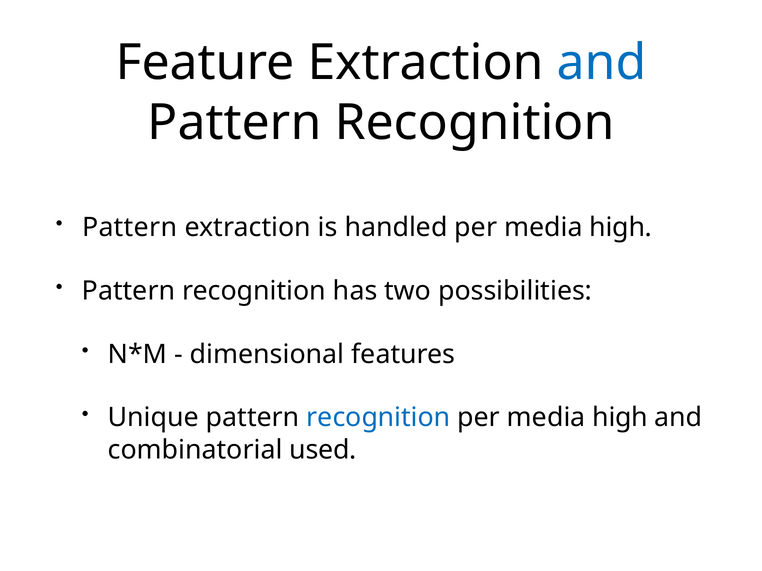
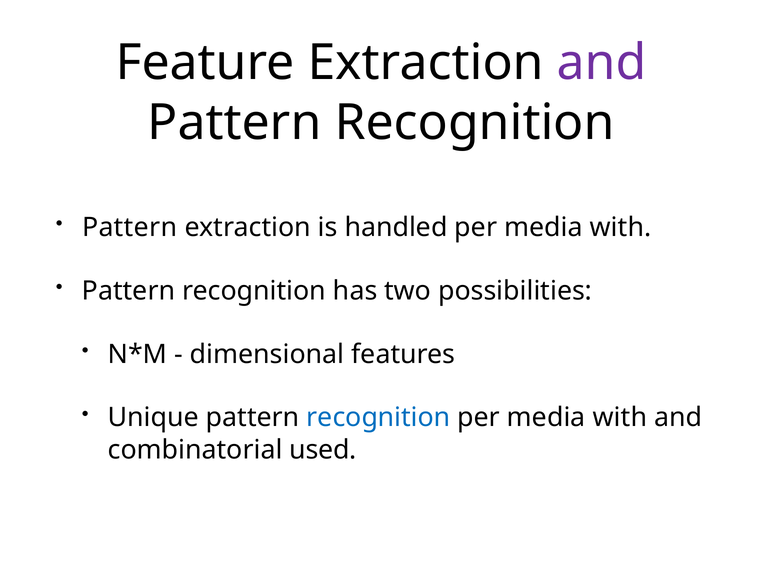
and colour: blue -> purple (602, 63)
handled per media high: high -> with (621, 228)
high: high -> with (620, 418)
